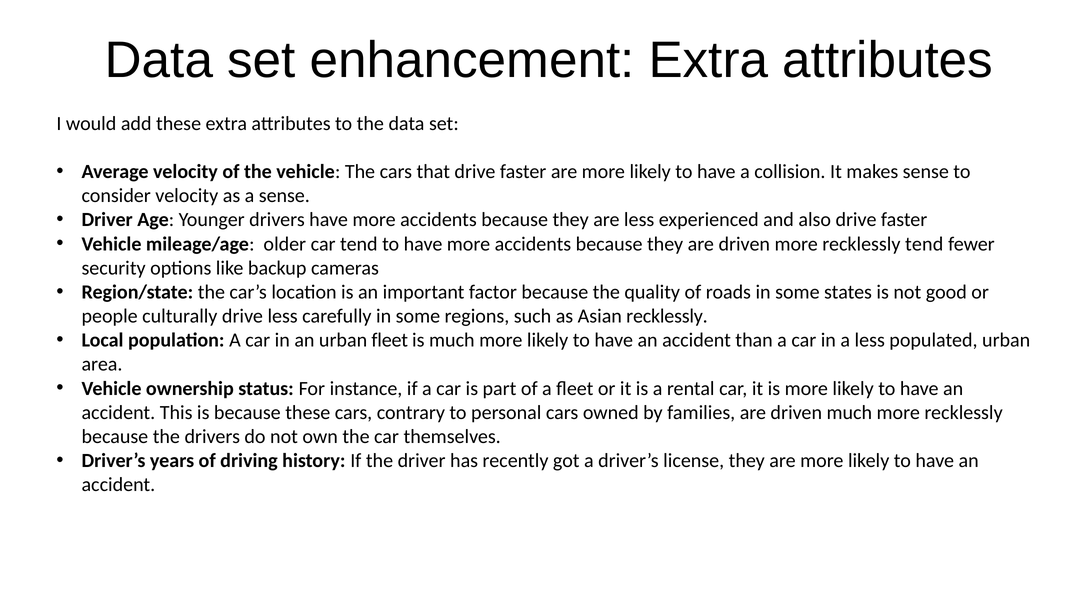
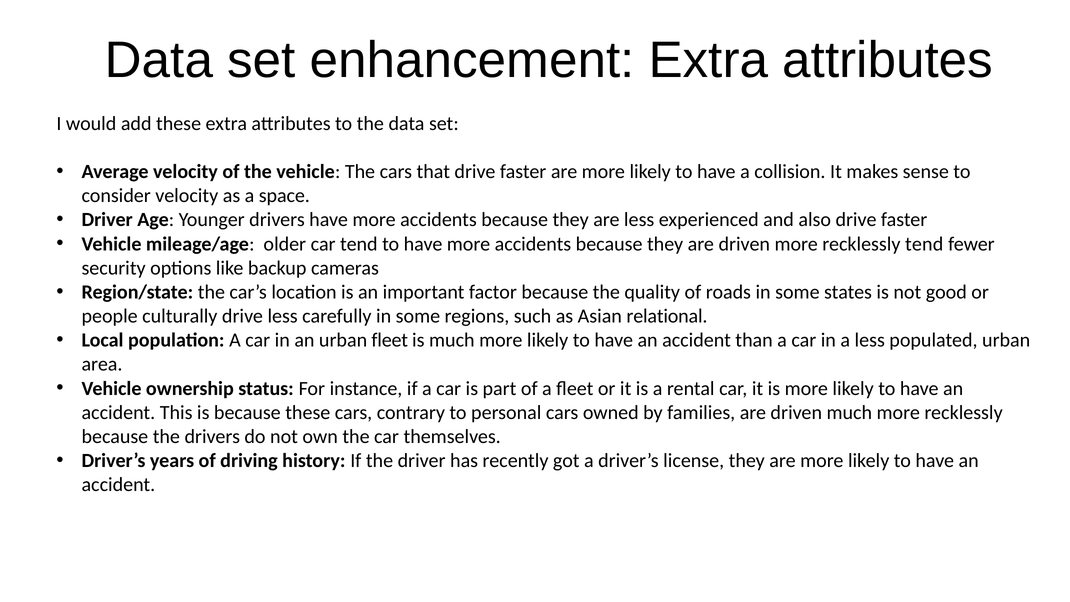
a sense: sense -> space (284, 196)
Asian recklessly: recklessly -> relational (667, 316)
